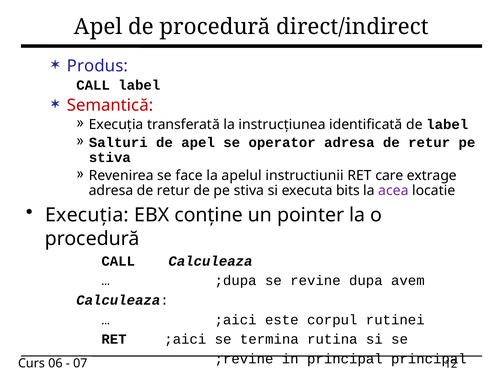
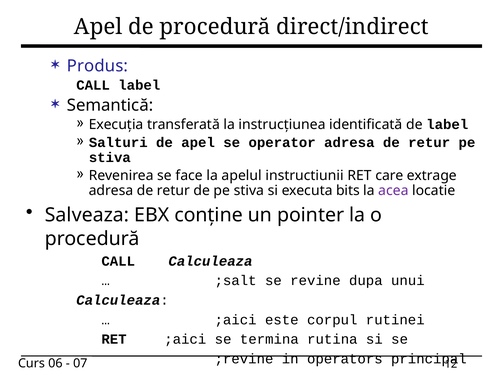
Semantică colour: red -> black (110, 105)
Execuția: Execuția -> Salveaza (87, 215)
;dupa: ;dupa -> ;salt (236, 281)
avem: avem -> unui (408, 281)
in principal: principal -> operators (345, 359)
